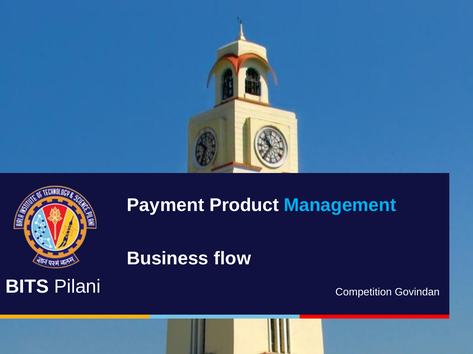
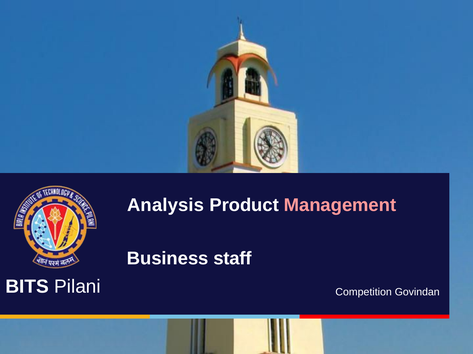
Payment: Payment -> Analysis (166, 205)
Management colour: light blue -> pink (340, 205)
flow: flow -> staff (233, 259)
